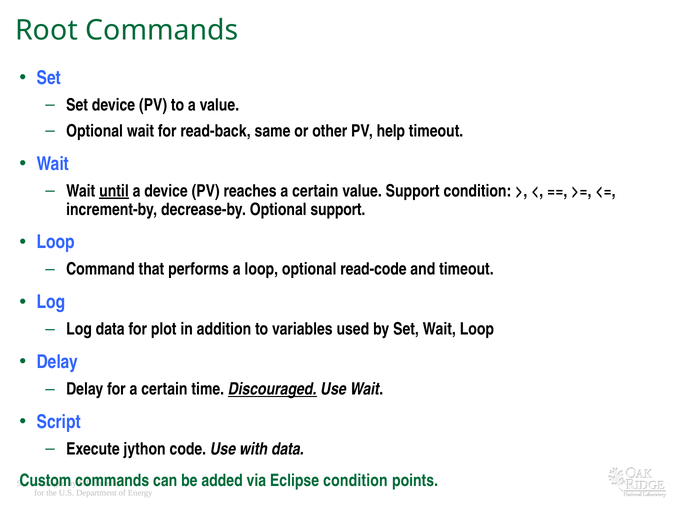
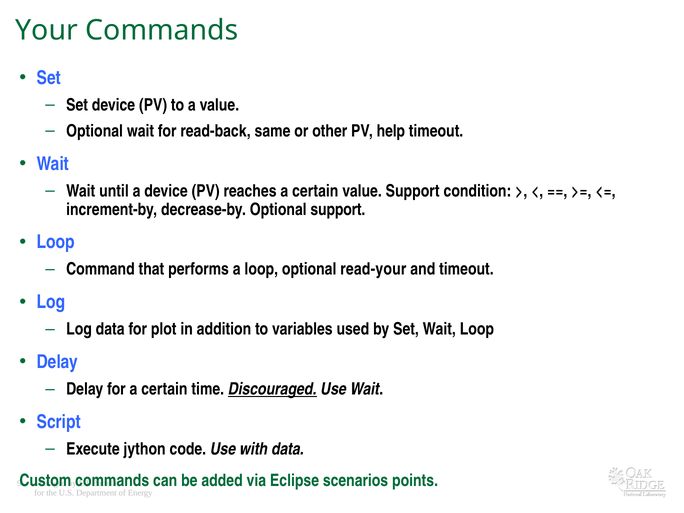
Root: Root -> Your (47, 31)
until underline: present -> none (114, 191)
read-code: read-code -> read-your (373, 269)
Eclipse condition: condition -> scenarios (356, 481)
